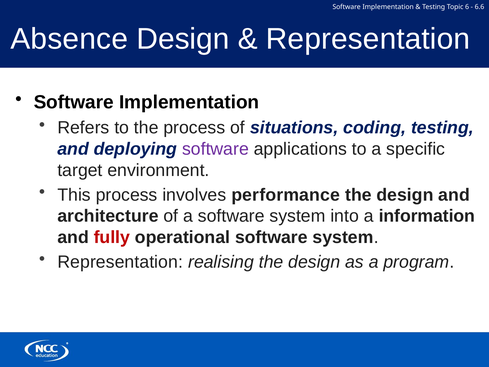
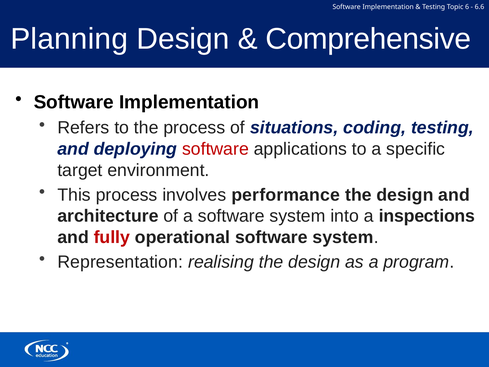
Absence: Absence -> Planning (69, 39)
Representation: Representation -> Comprehensive (368, 39)
software colour: purple -> red (215, 149)
information: information -> inspections (427, 216)
